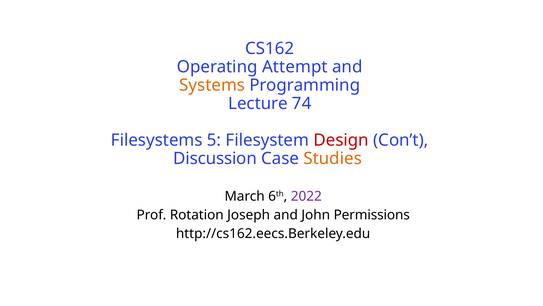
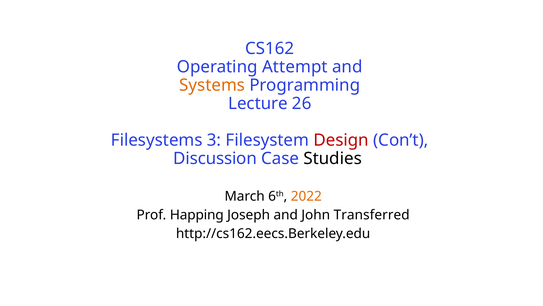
74: 74 -> 26 (302, 103)
5: 5 -> 3 (214, 140)
Studies colour: orange -> black (333, 158)
2022 colour: purple -> orange (306, 196)
Rotation: Rotation -> Happing (197, 215)
Permissions: Permissions -> Transferred (372, 215)
